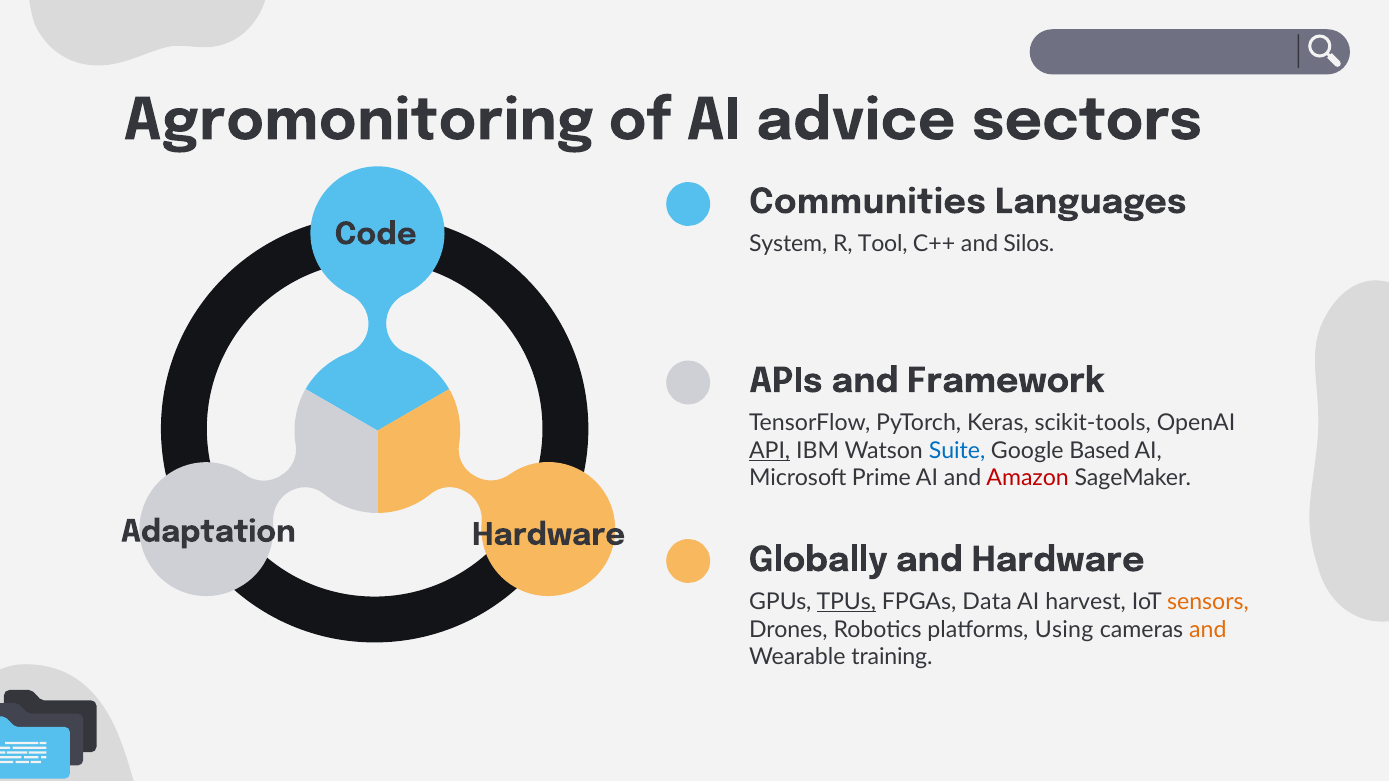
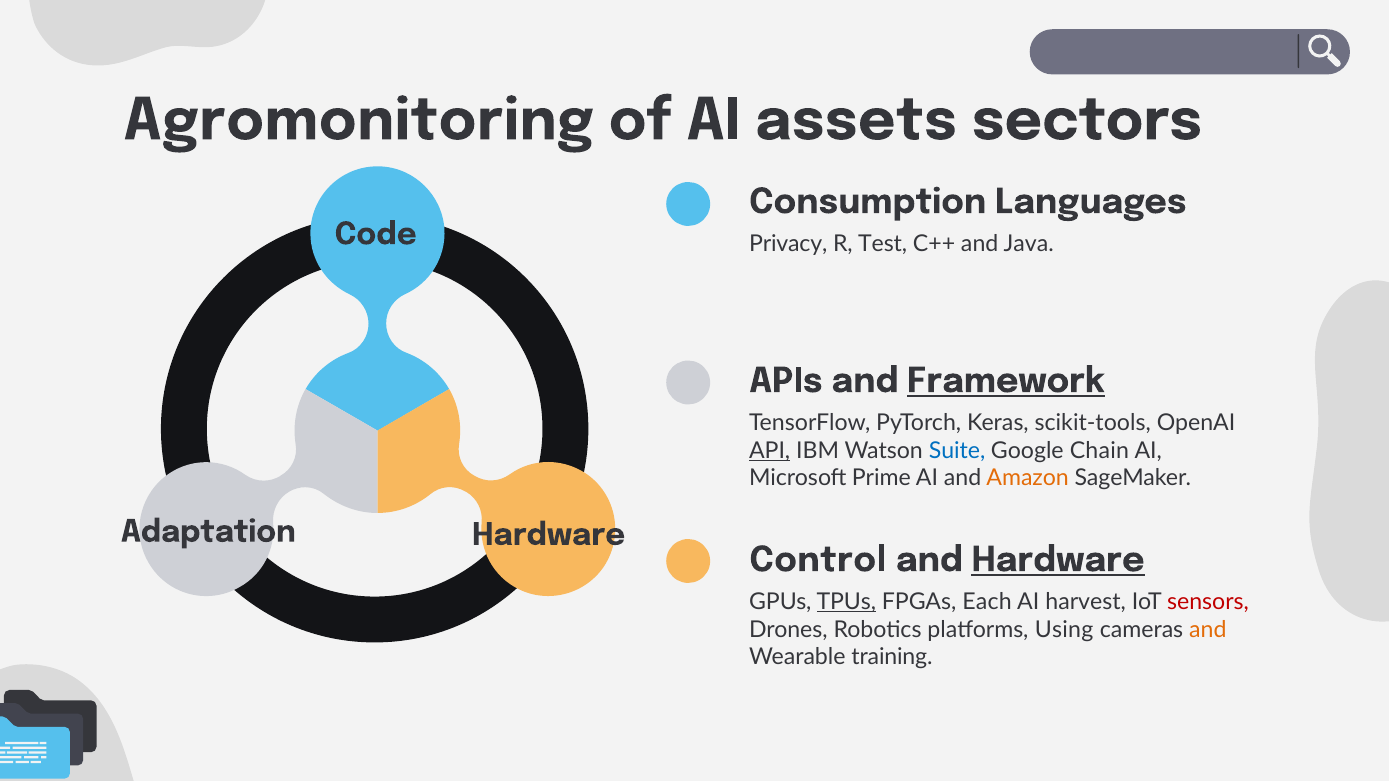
advice: advice -> assets (856, 120)
Communities: Communities -> Consumption (868, 202)
System: System -> Privacy (788, 244)
Tool: Tool -> Test (883, 244)
Silos: Silos -> Java (1029, 244)
Framework underline: none -> present (1006, 381)
Based: Based -> Chain (1099, 451)
Amazon colour: red -> orange (1028, 478)
Globally: Globally -> Control (818, 560)
Hardware underline: none -> present (1058, 560)
Data: Data -> Each (987, 602)
sensors colour: orange -> red (1208, 602)
